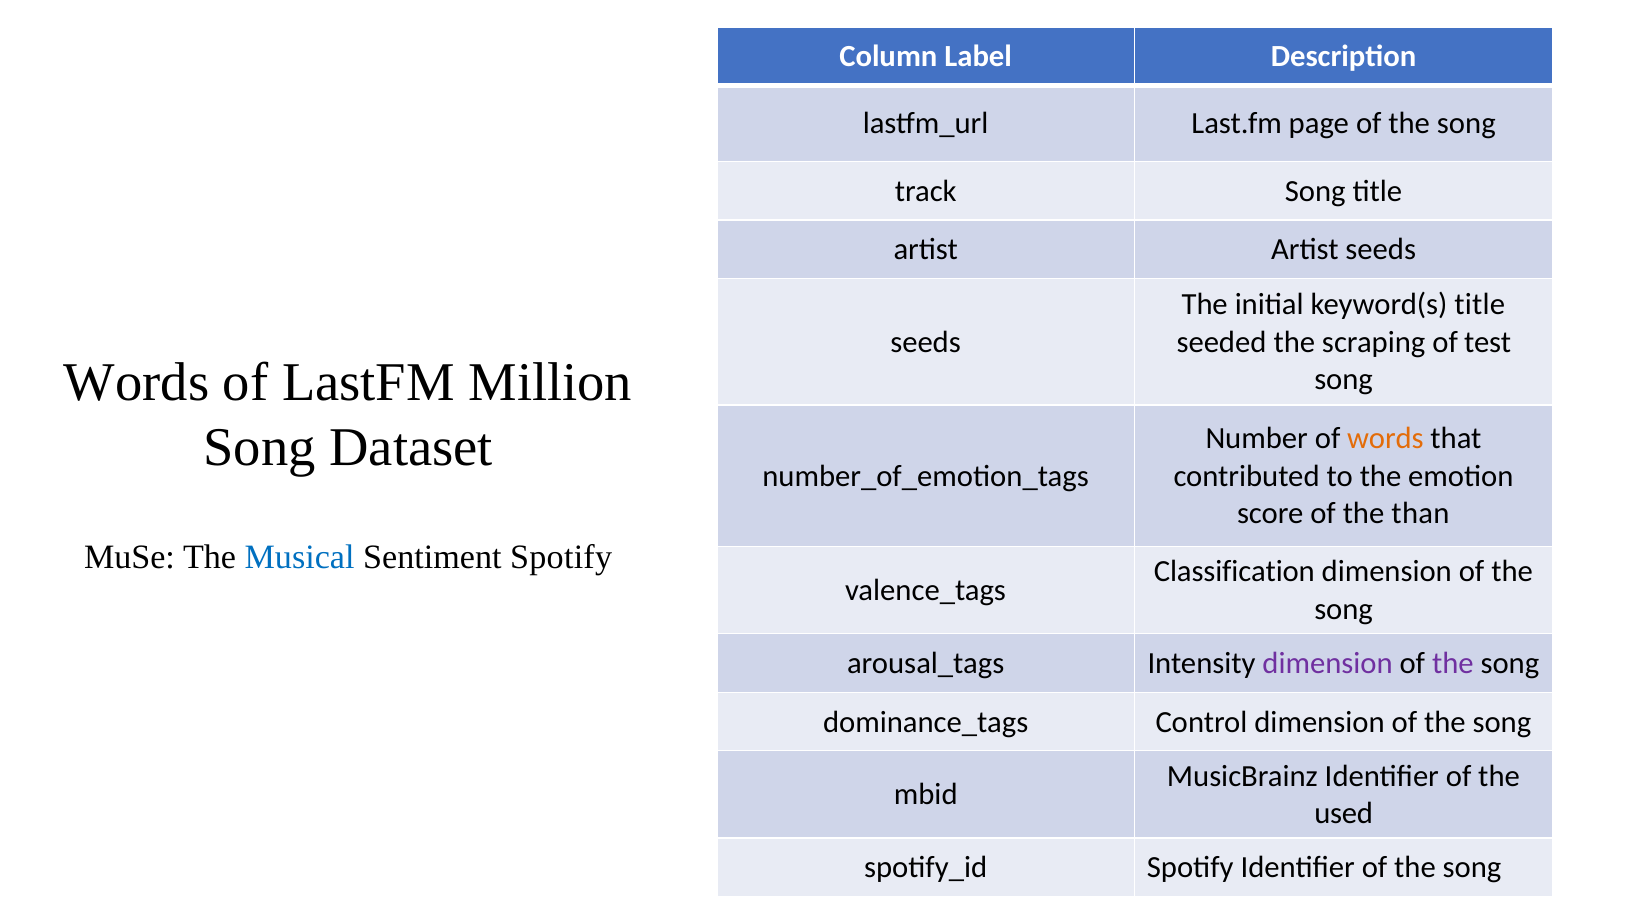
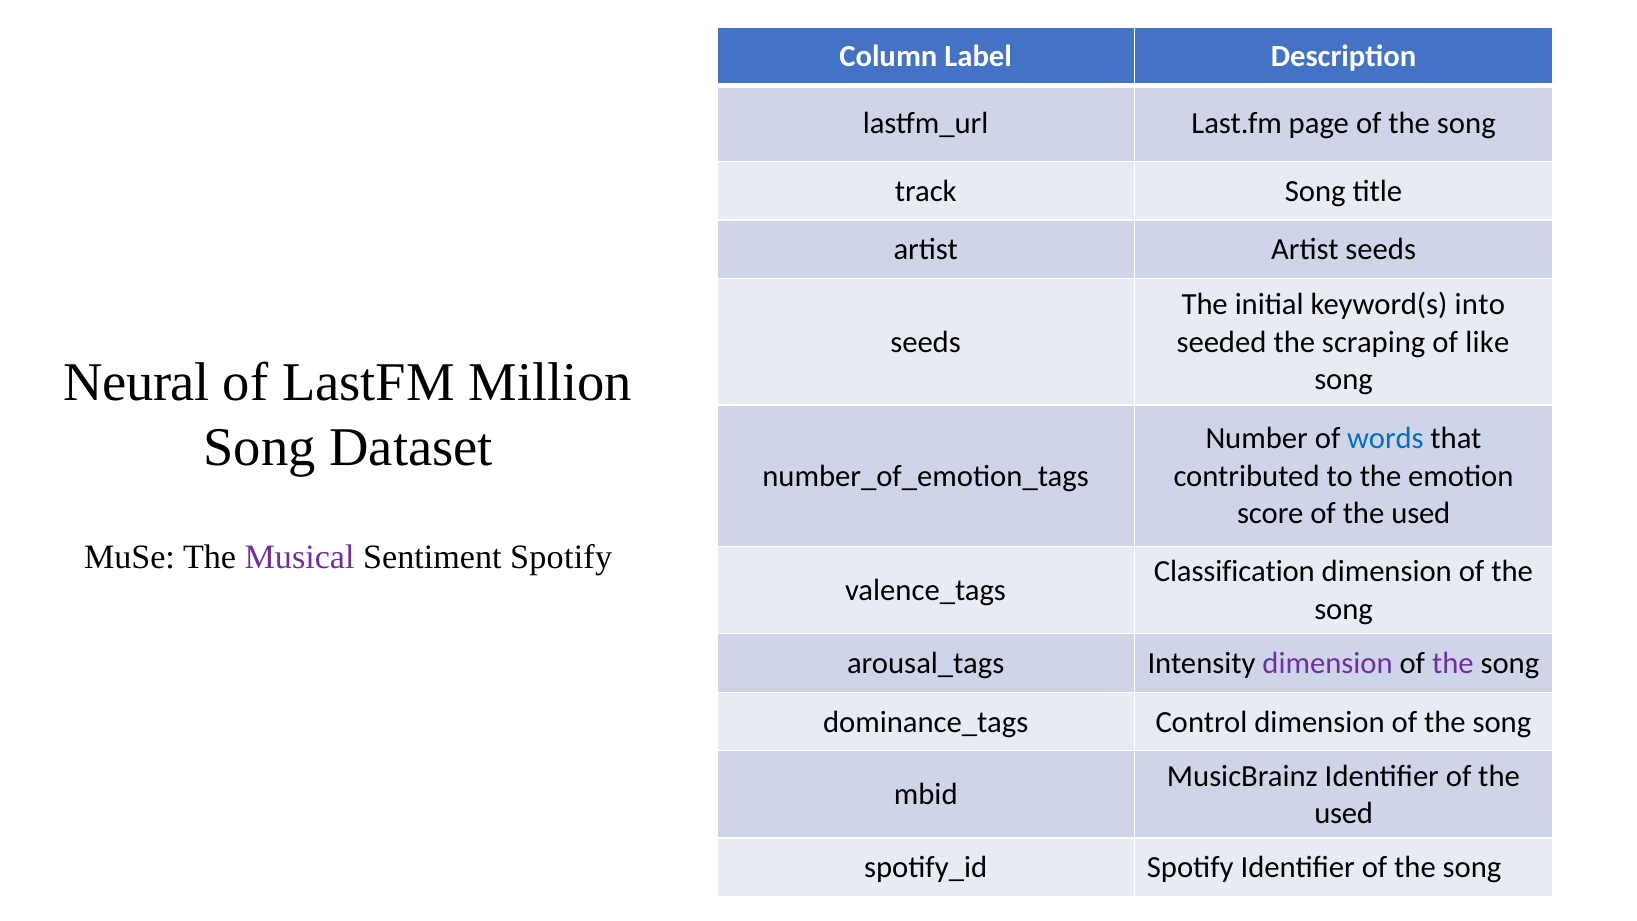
keyword(s title: title -> into (1480, 305)
test: test -> like (1487, 342)
Words: Words -> Neural (137, 382)
words colour: orange -> blue (1385, 439)
score of the than: than -> used (1421, 514)
Musical colour: blue -> purple (300, 557)
